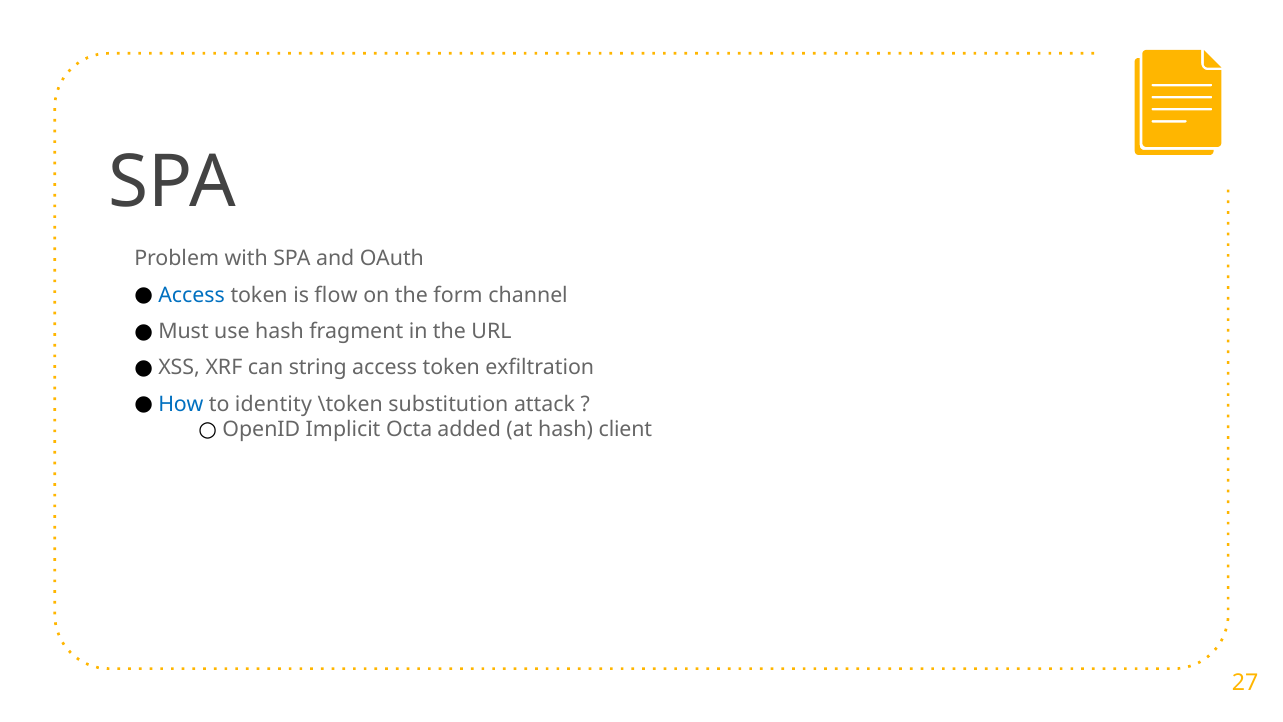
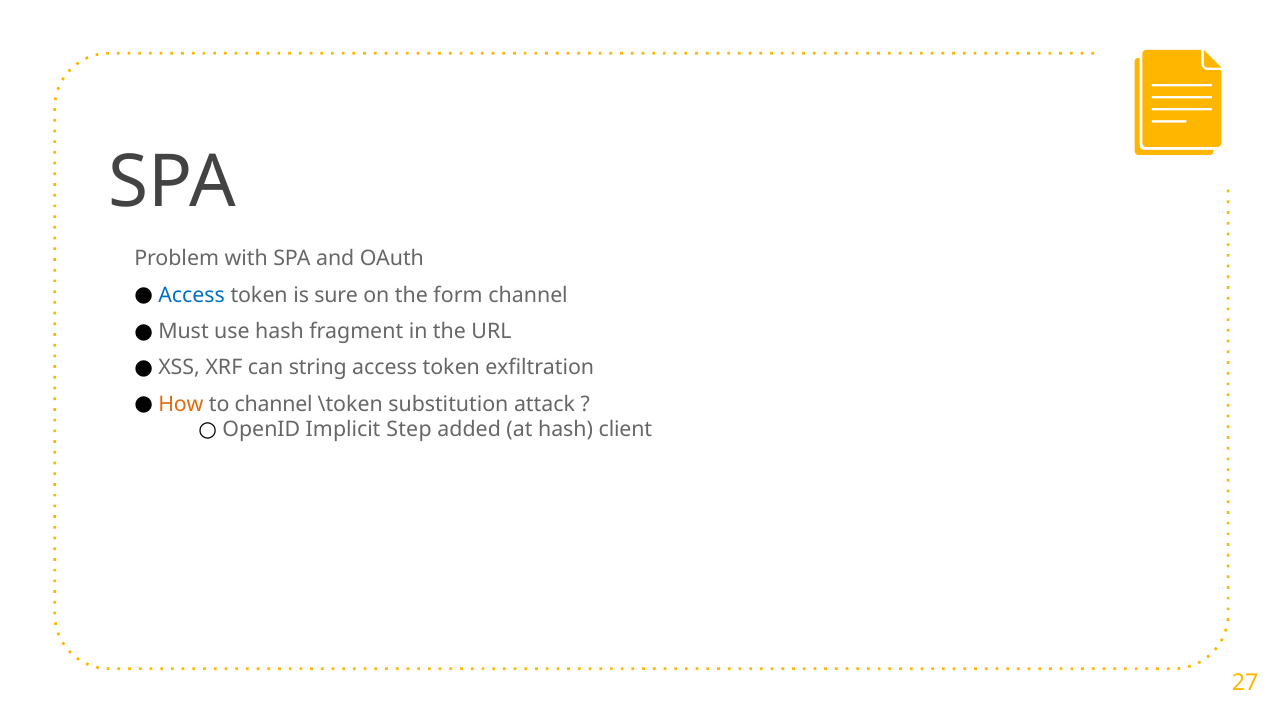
flow: flow -> sure (336, 295)
How colour: blue -> orange (181, 404)
to identity: identity -> channel (274, 404)
Octa: Octa -> Step (409, 430)
